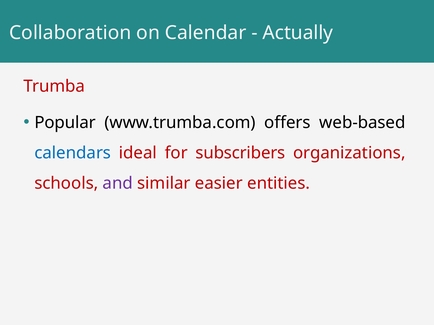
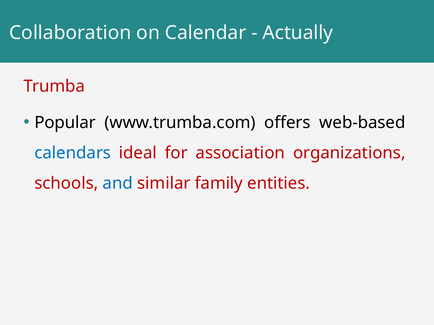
subscribers: subscribers -> association (240, 153)
and colour: purple -> blue (118, 183)
easier: easier -> family (219, 183)
